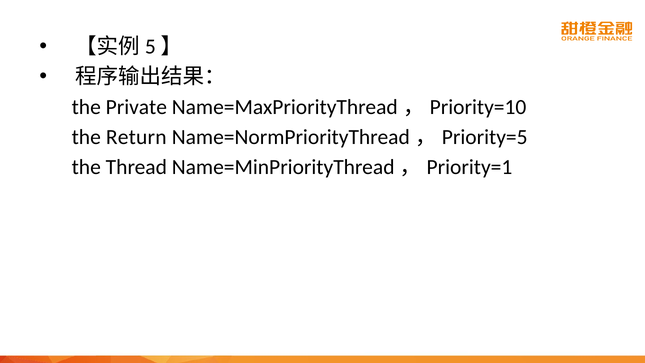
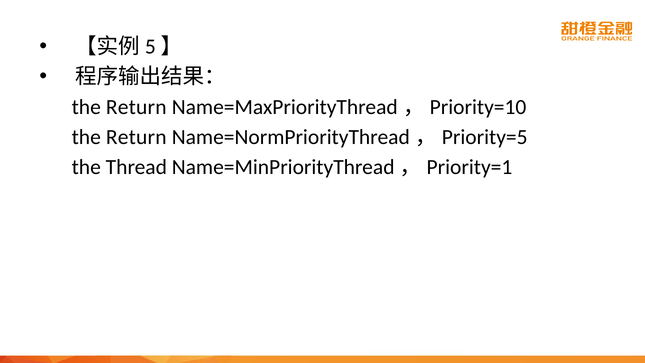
Private: Private -> Return (136, 107)
